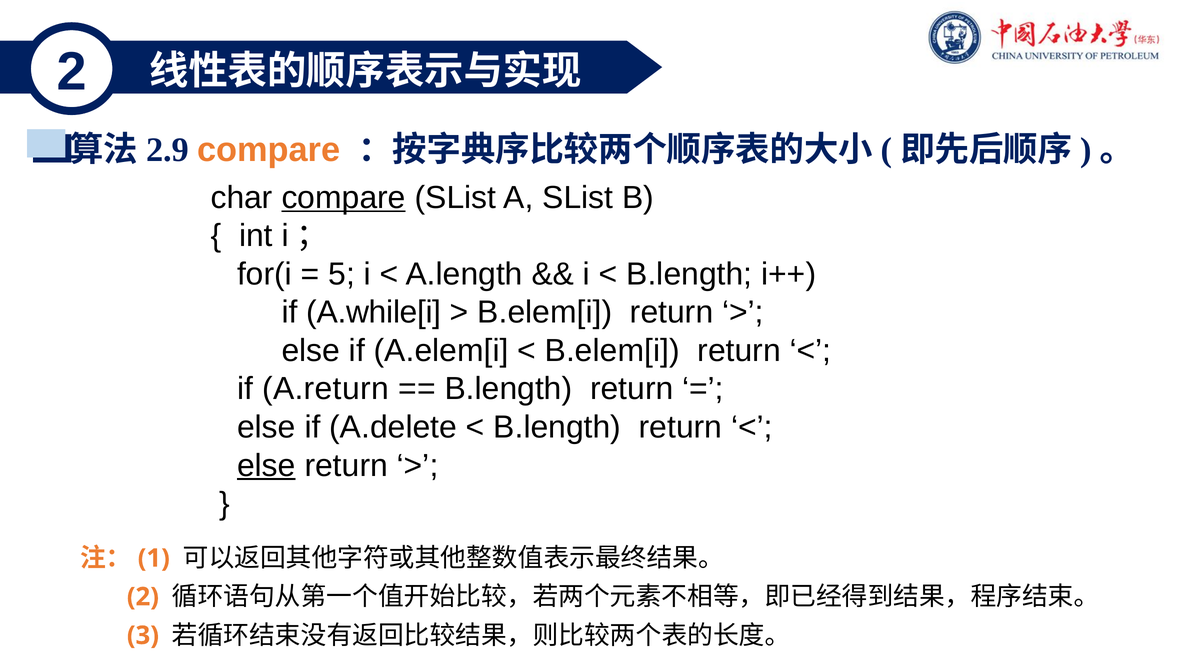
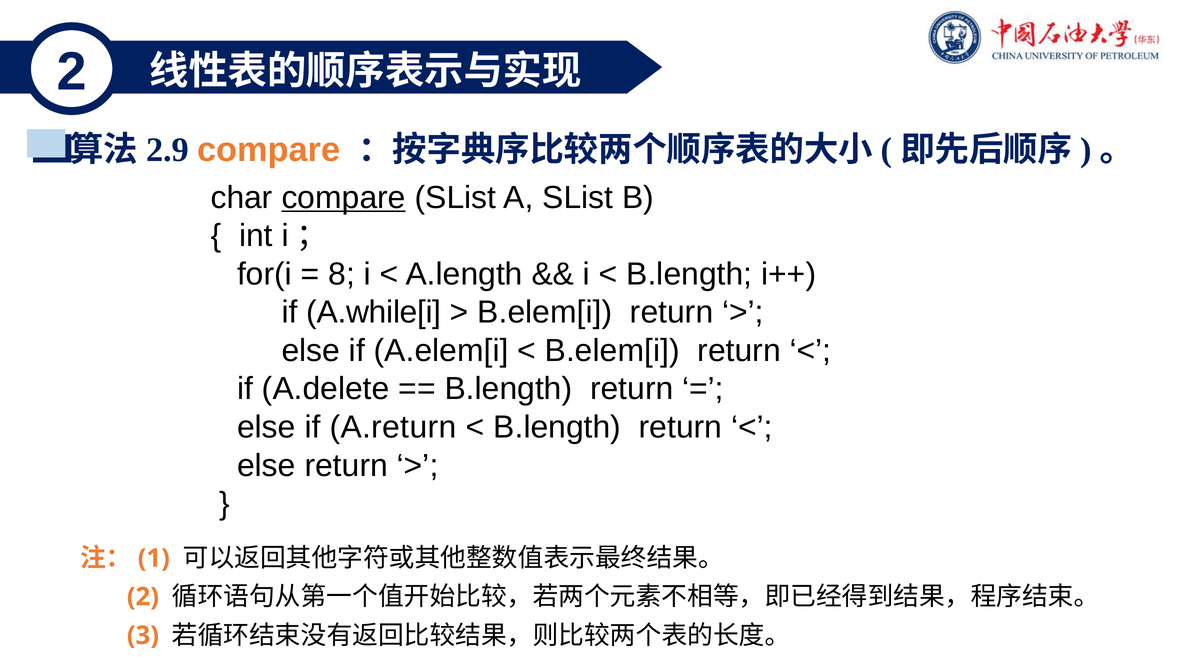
5: 5 -> 8 (342, 274)
A.return: A.return -> A.delete (326, 389)
A.delete: A.delete -> A.return (393, 427)
else underline: present -> none (266, 465)
